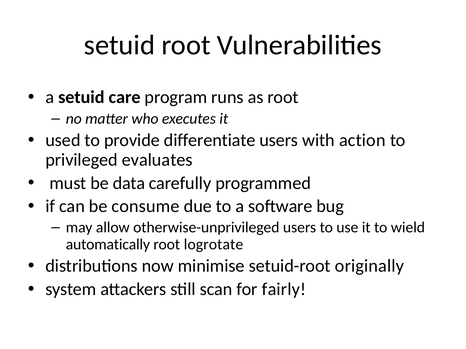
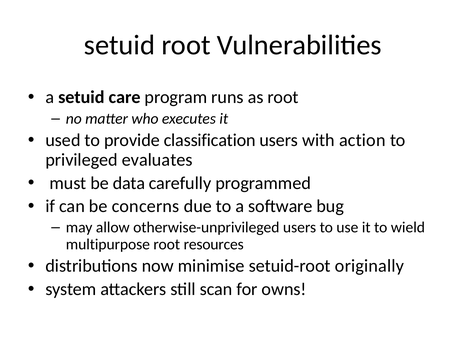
differentiate: differentiate -> classification (210, 141)
consume: consume -> concerns (146, 207)
automatically: automatically -> multipurpose (108, 245)
logrotate: logrotate -> resources (214, 245)
fairly: fairly -> owns (284, 290)
